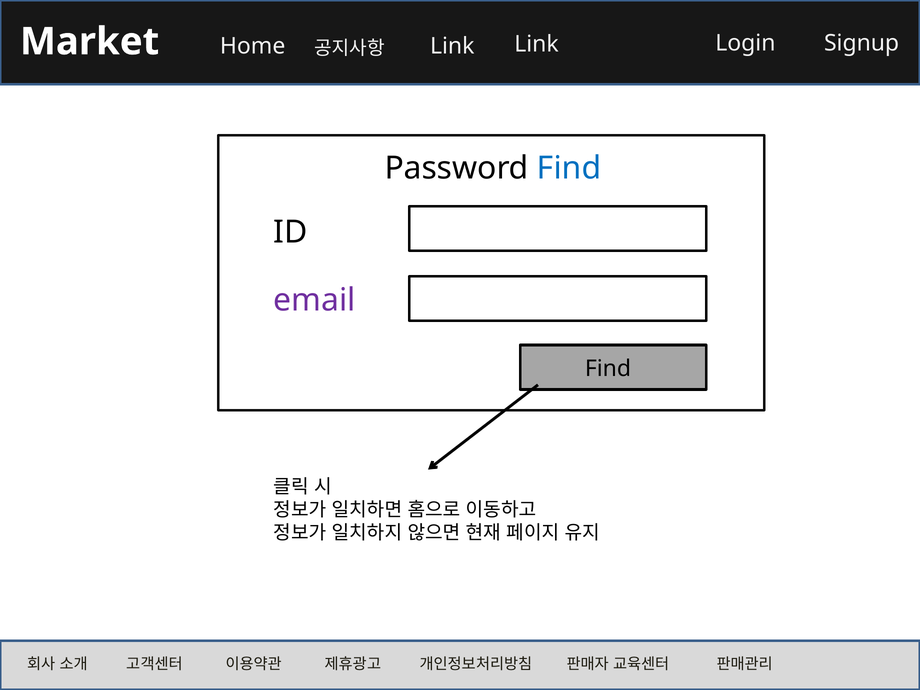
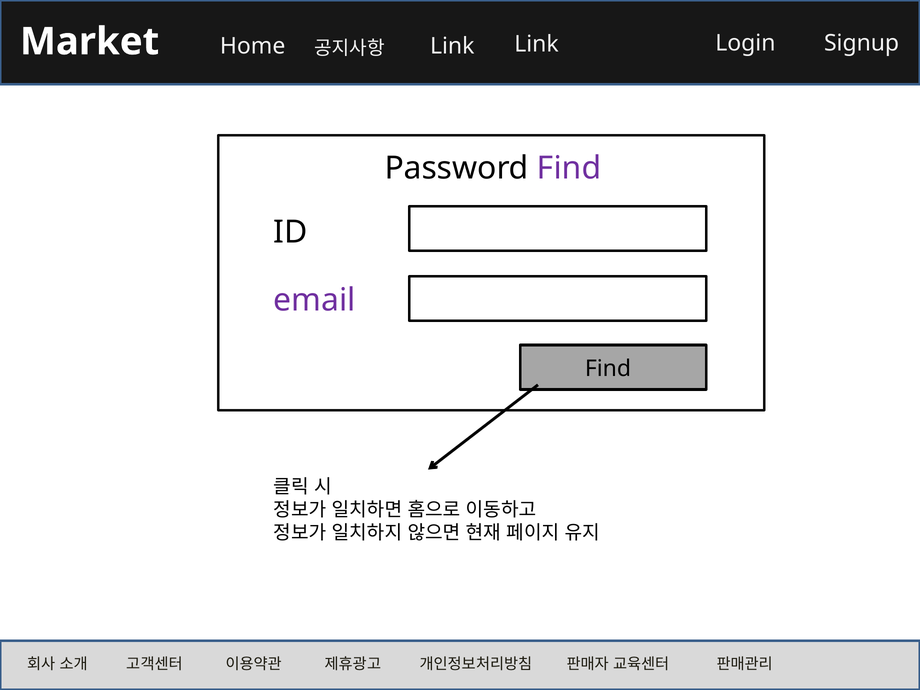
Find colour: blue -> purple (569, 168)
